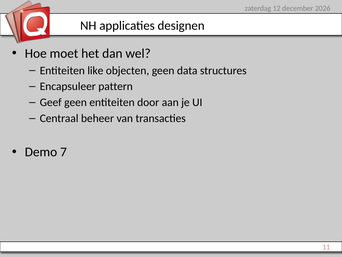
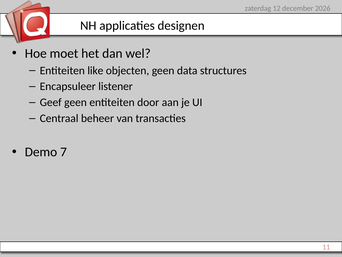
pattern: pattern -> listener (116, 86)
